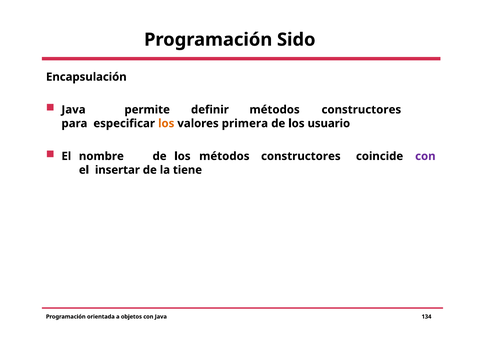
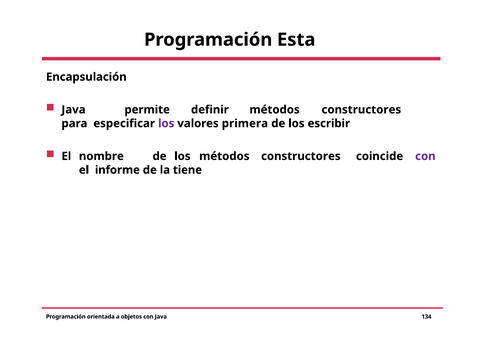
Sido: Sido -> Esta (296, 40)
los colour: orange -> purple (166, 124)
usuario: usuario -> escribir (329, 124)
insertar: insertar -> informe (117, 170)
